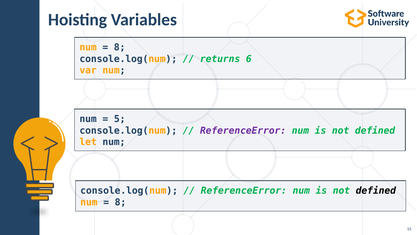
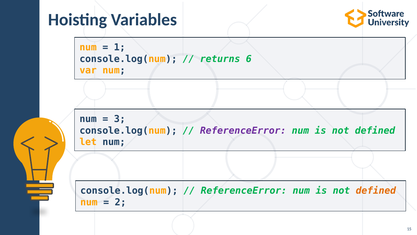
8: 8 -> 1 (120, 47)
5: 5 -> 3 (120, 119)
defined colour: black -> orange (376, 190)
8: 8 -> 2 (120, 202)
